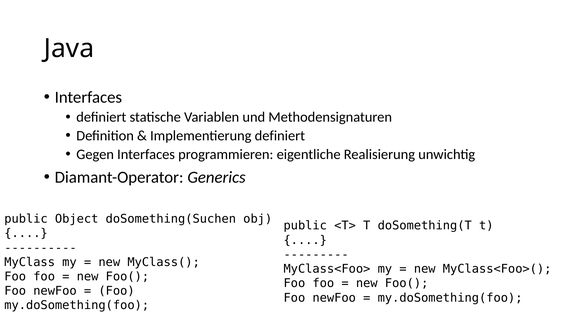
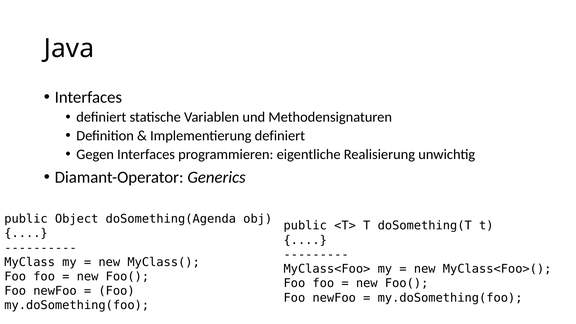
doSomething(Suchen: doSomething(Suchen -> doSomething(Agenda (171, 219)
